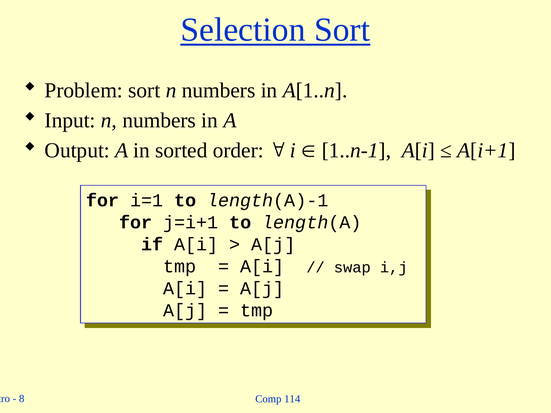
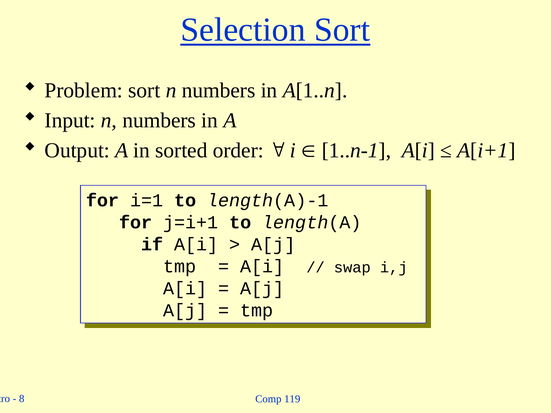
114: 114 -> 119 (292, 399)
